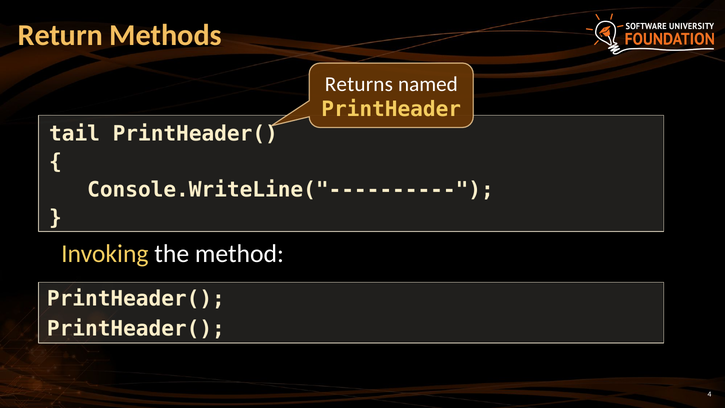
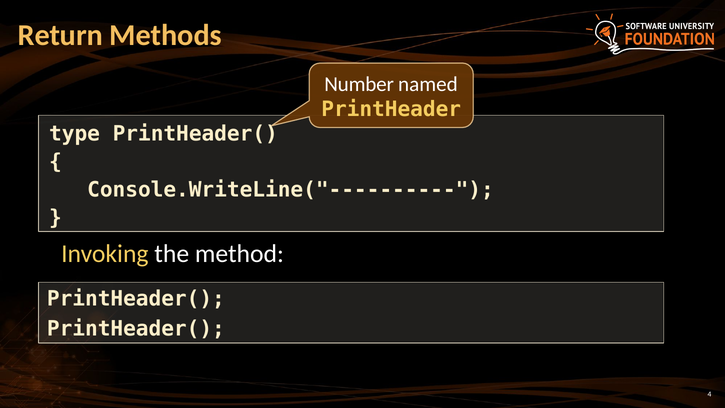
Returns: Returns -> Number (359, 84)
tail: tail -> type (75, 134)
